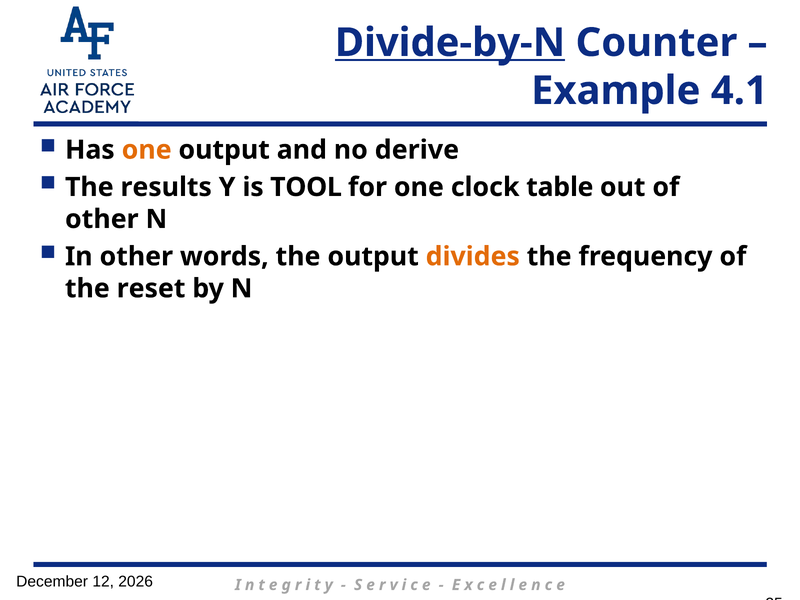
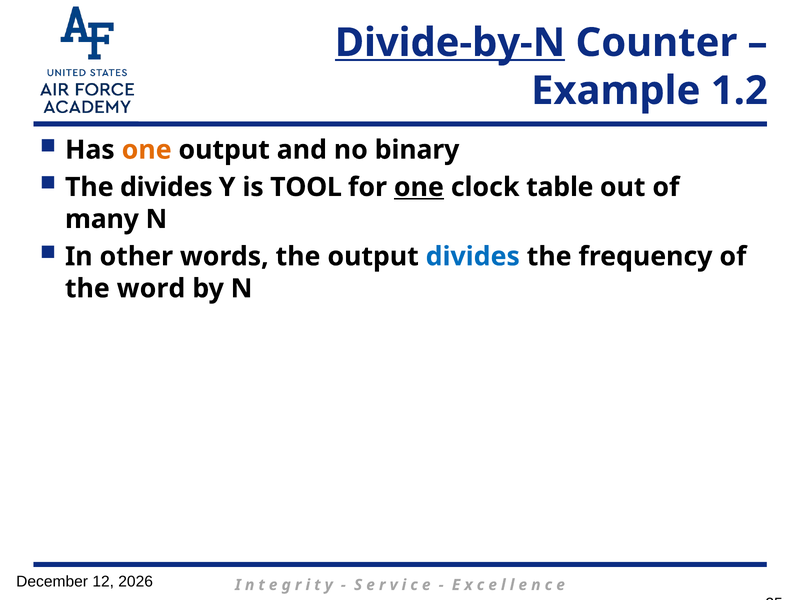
4.1: 4.1 -> 1.2 (739, 91)
derive: derive -> binary (417, 150)
The results: results -> divides (166, 187)
one underline: none -> present (419, 187)
other: other -> many (102, 219)
divides colour: orange -> blue (473, 257)
reset: reset -> word (151, 289)
